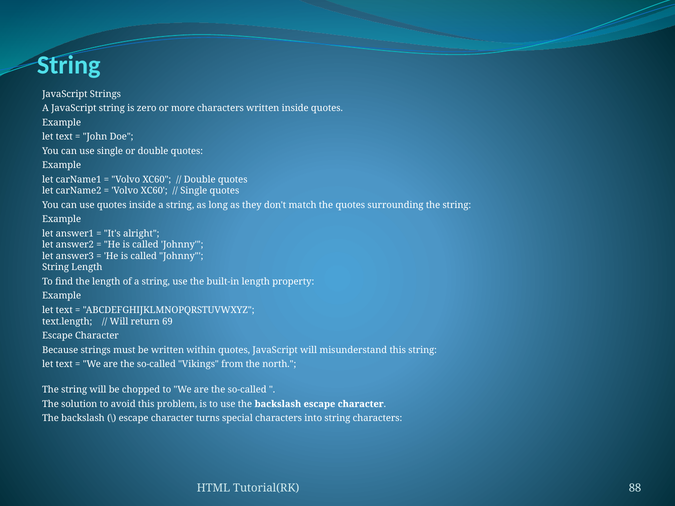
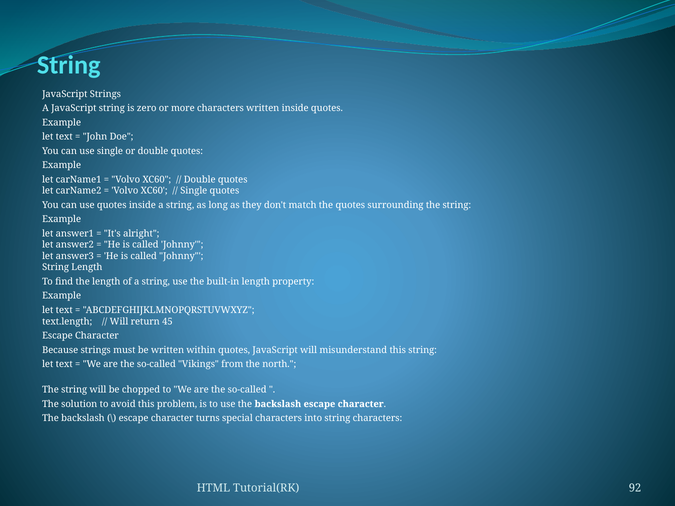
69: 69 -> 45 (167, 322)
88: 88 -> 92 (635, 488)
